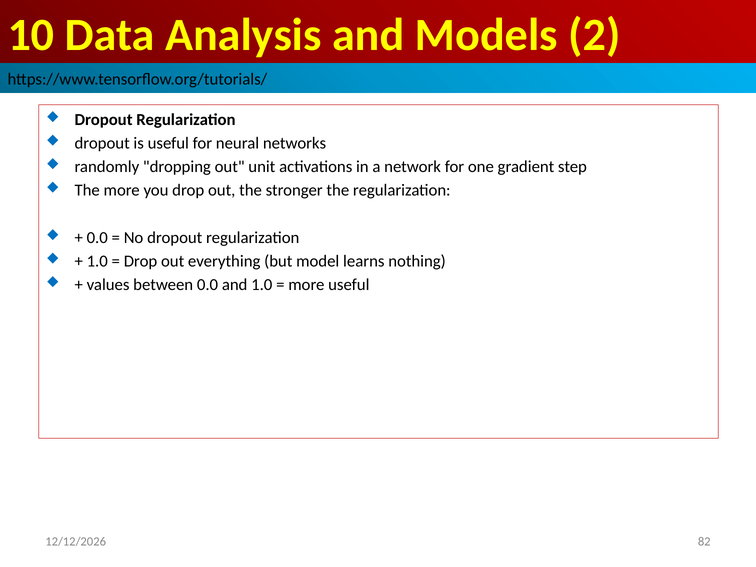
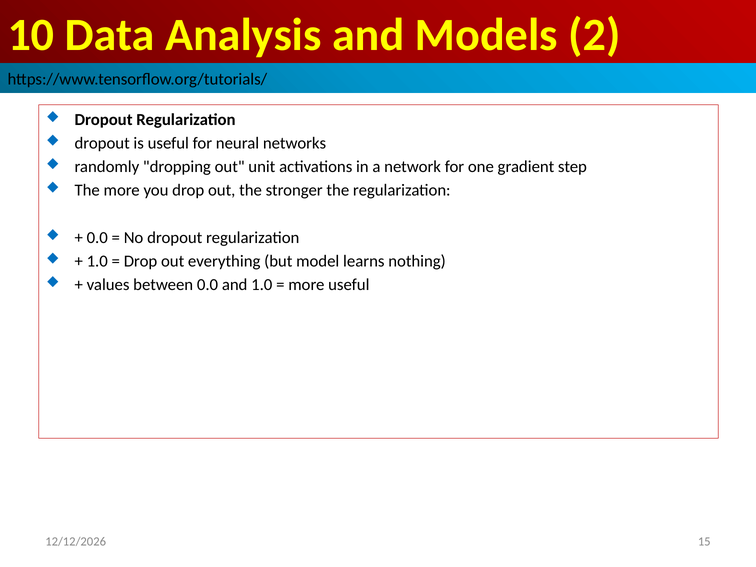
82: 82 -> 15 (704, 541)
